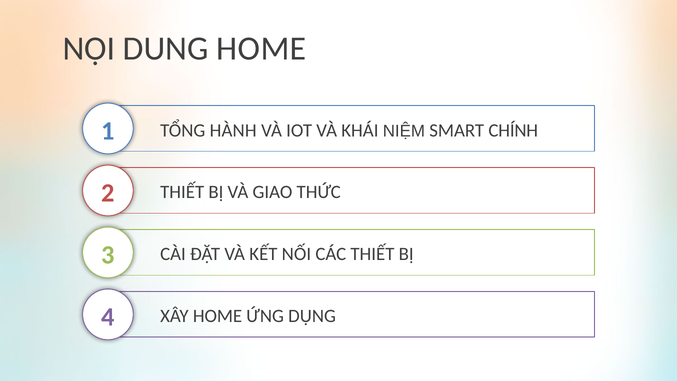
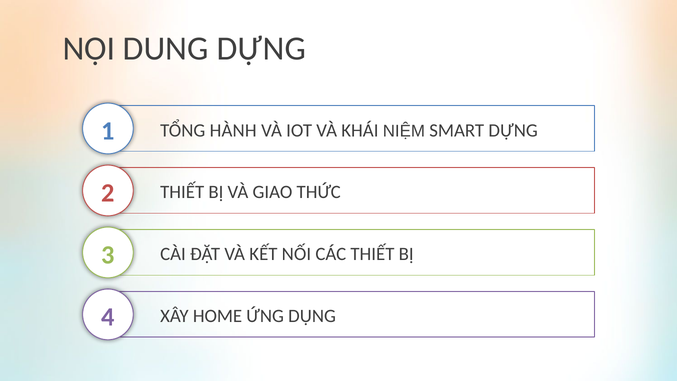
DUNG HOME: HOME -> DỰNG (261, 49)
SMART CHÍNH: CHÍNH -> DỰNG (513, 130)
